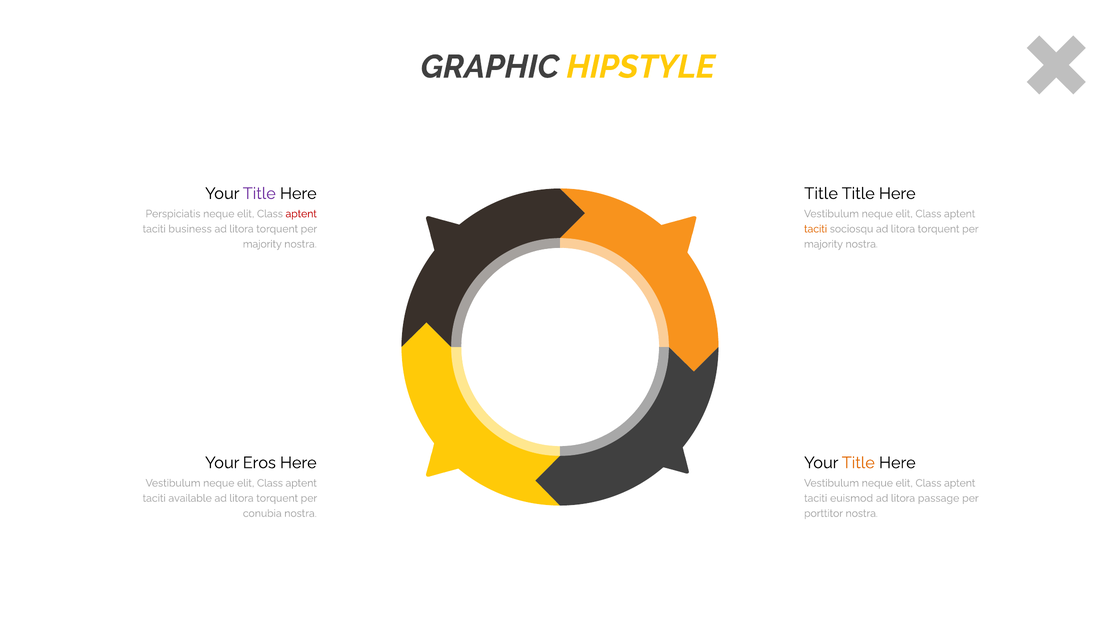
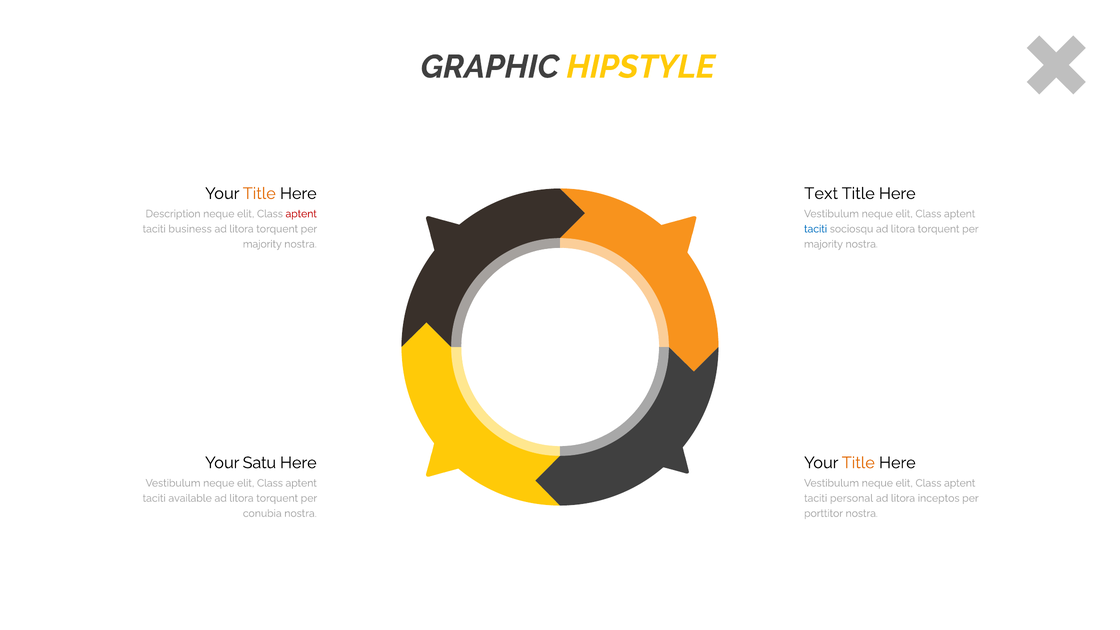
Title colour: purple -> orange (259, 194)
Title: Title -> Text (821, 194)
Perspiciatis: Perspiciatis -> Description (173, 214)
taciti colour: orange -> blue (816, 229)
Eros: Eros -> Satu (259, 463)
euismod: euismod -> personal (852, 498)
passage: passage -> inceptos (939, 498)
